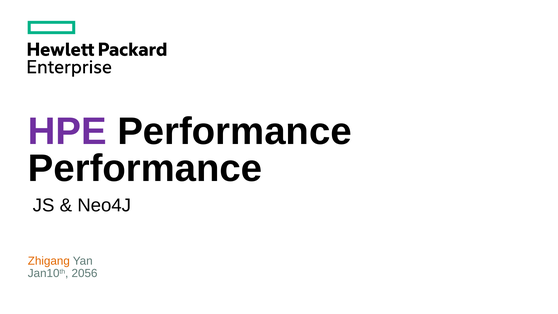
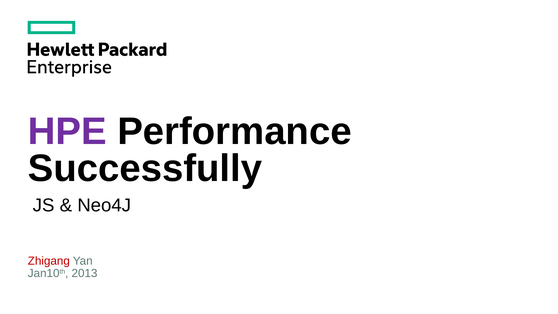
Performance: Performance -> Successfully (145, 168)
Zhigang colour: orange -> red (49, 261)
2056: 2056 -> 2013 (85, 273)
